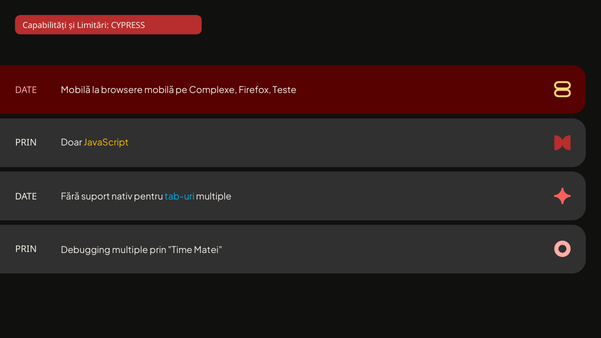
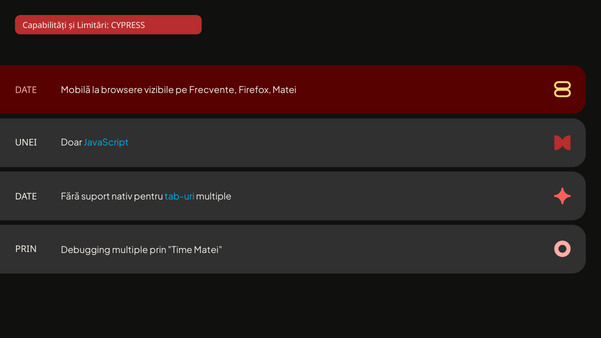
browsere mobilă: mobilă -> vizibile (159, 90)
Complexe: Complexe -> Frecvente (213, 90)
Firefox Teste: Teste -> Matei (284, 90)
JavaScript colour: yellow -> light blue (106, 143)
PRIN: PRIN -> UNEI (26, 143)
